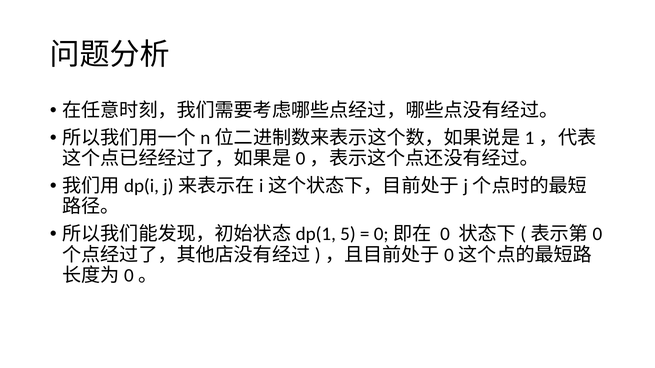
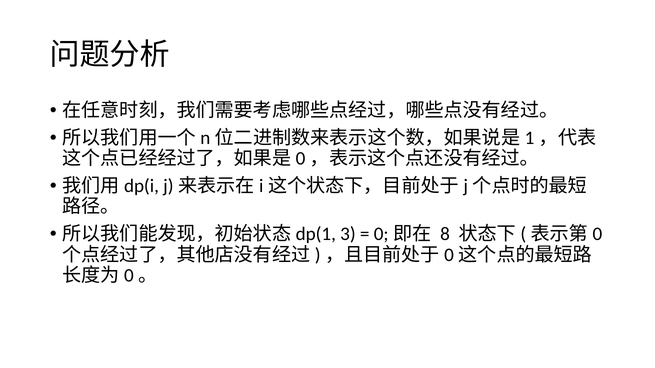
5: 5 -> 3 (348, 234)
0: 0 -> 8 (445, 234)
